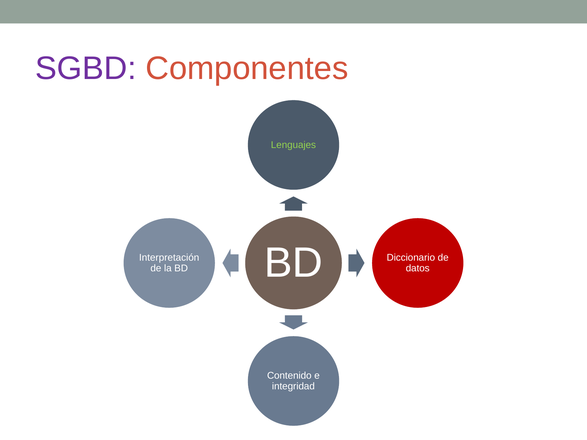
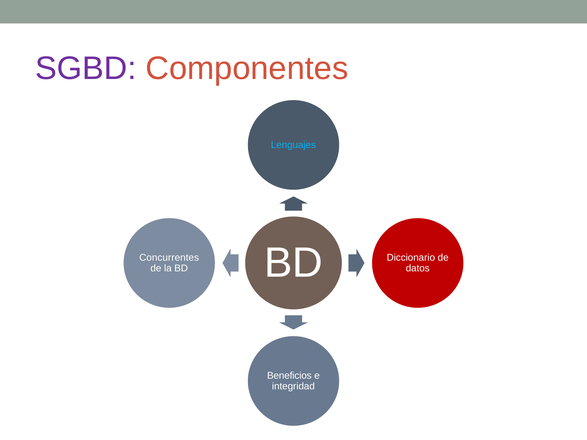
Lenguajes colour: light green -> light blue (293, 145)
Interpretación: Interpretación -> Concurrentes (169, 258)
Contenido: Contenido -> Beneficios (289, 376)
